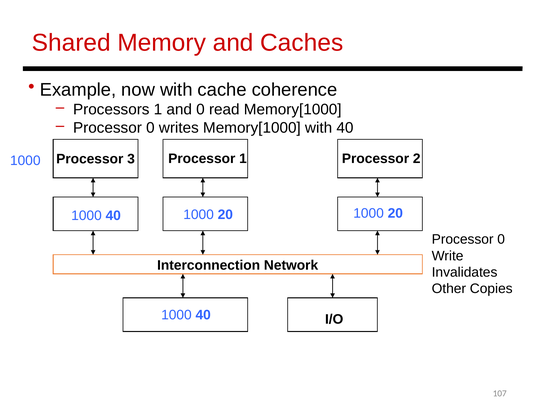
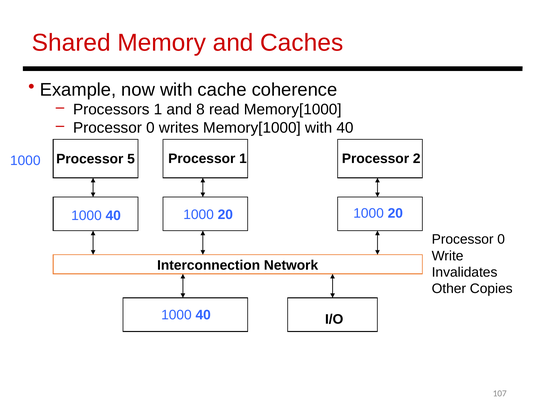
and 0: 0 -> 8 (200, 110)
3: 3 -> 5 (131, 159)
